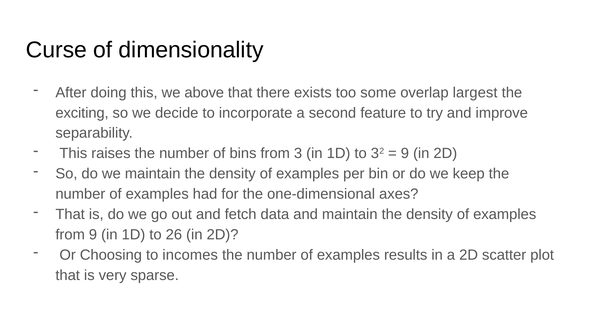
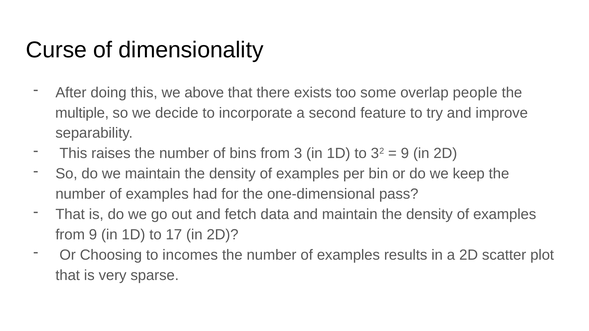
largest: largest -> people (475, 93)
exciting: exciting -> multiple (82, 113)
axes: axes -> pass (399, 194)
26: 26 -> 17 (174, 235)
